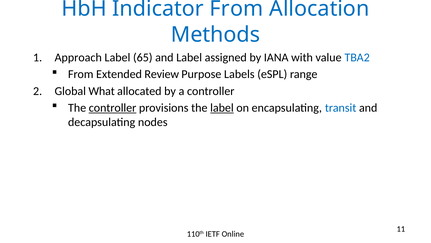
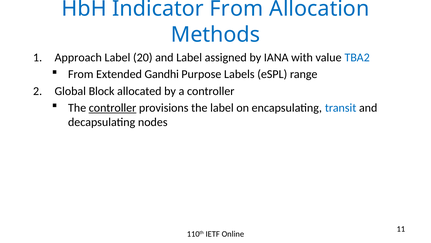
65: 65 -> 20 (143, 57)
Review: Review -> Gandhi (162, 74)
What: What -> Block (102, 91)
label underline: present -> none (222, 108)
